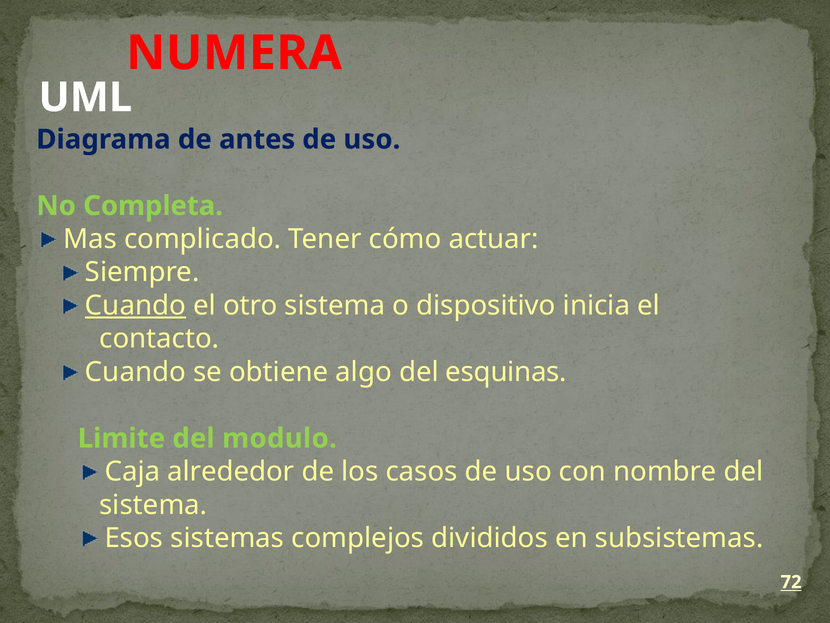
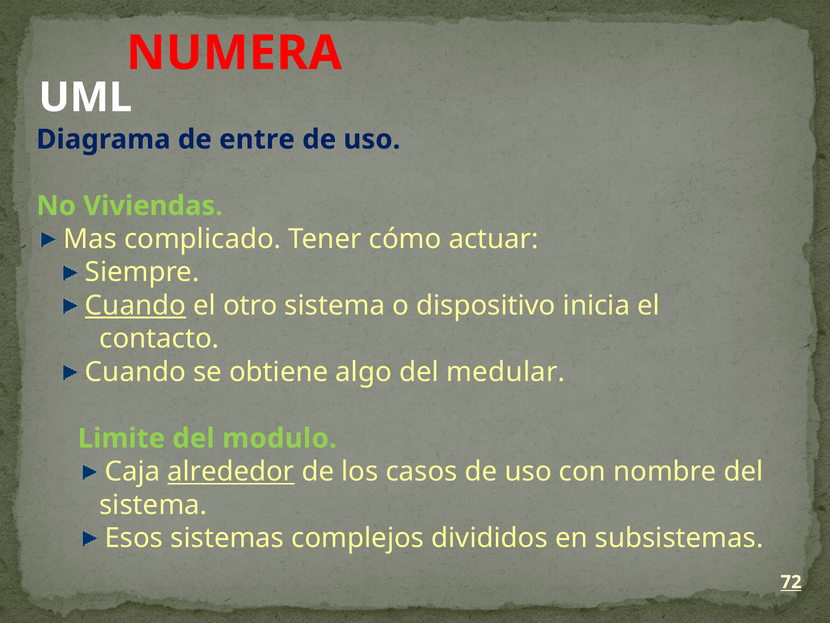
antes: antes -> entre (257, 139)
Completa: Completa -> Viviendas (153, 206)
esquinas: esquinas -> medular (506, 372)
alrededor underline: none -> present (231, 471)
